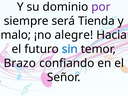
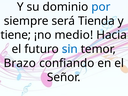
por colour: purple -> blue (101, 7)
malo: malo -> tiene (16, 35)
alegre: alegre -> medio (74, 35)
